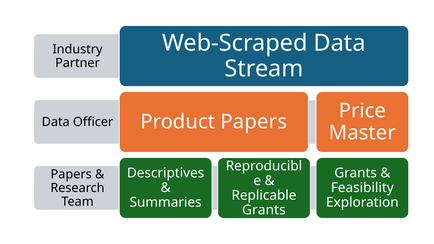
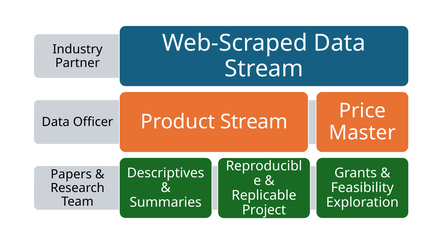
Product Papers: Papers -> Stream (254, 122)
Grants: Grants -> Project (264, 210)
